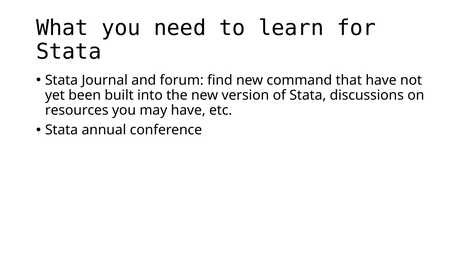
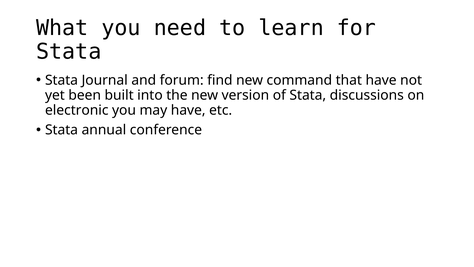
resources: resources -> electronic (77, 110)
